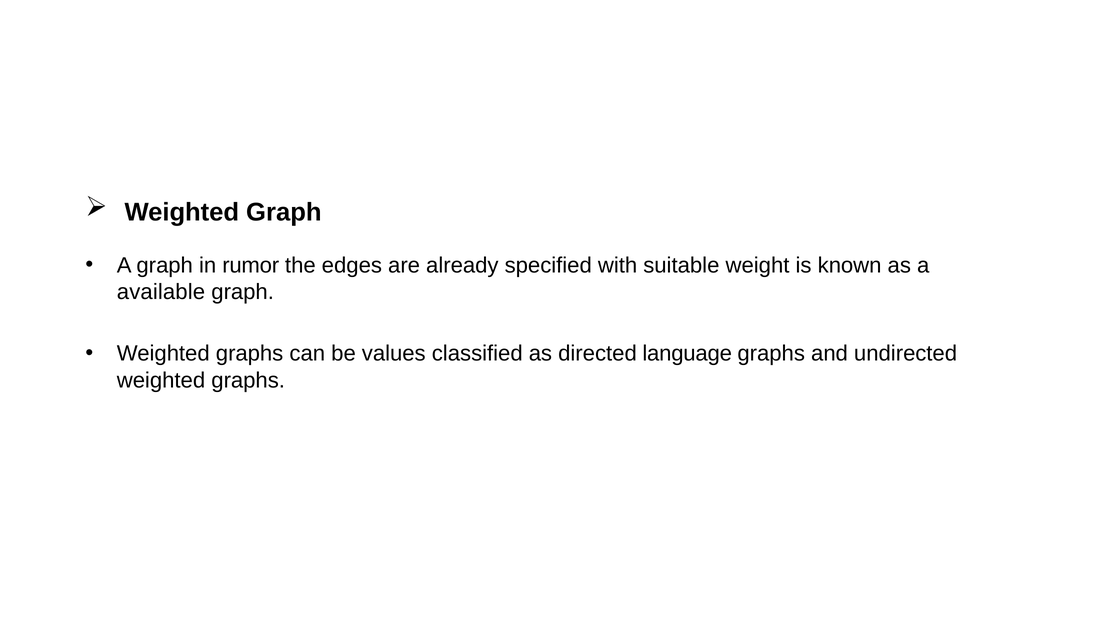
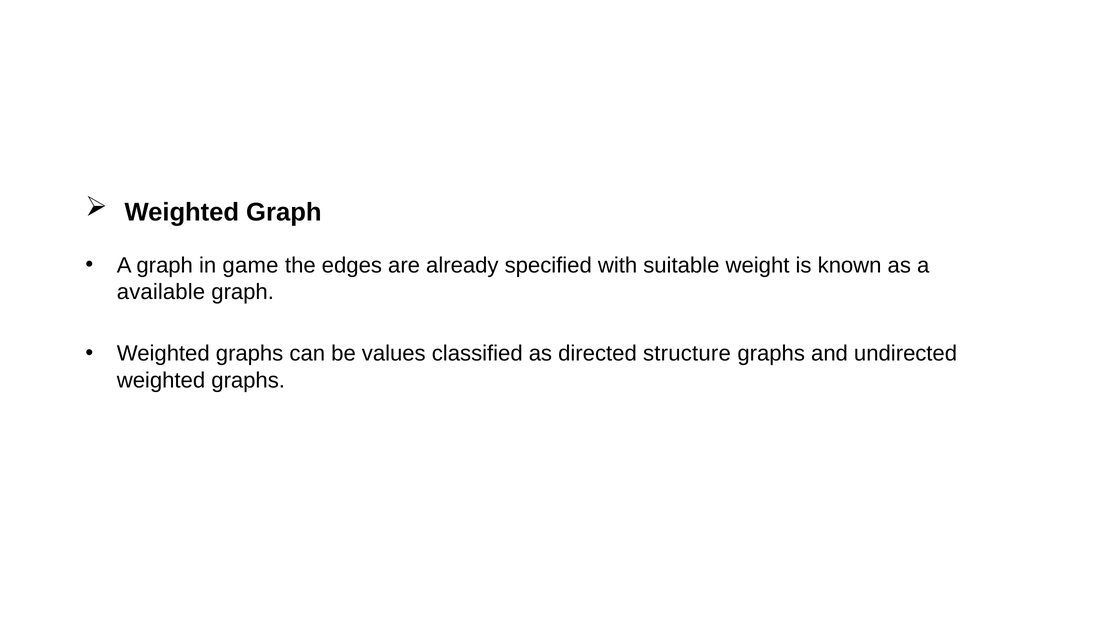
rumor: rumor -> game (250, 265)
language: language -> structure (687, 354)
